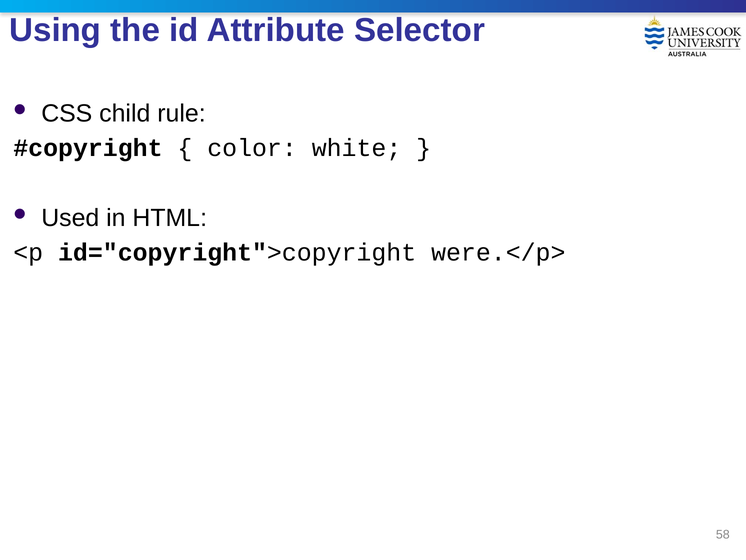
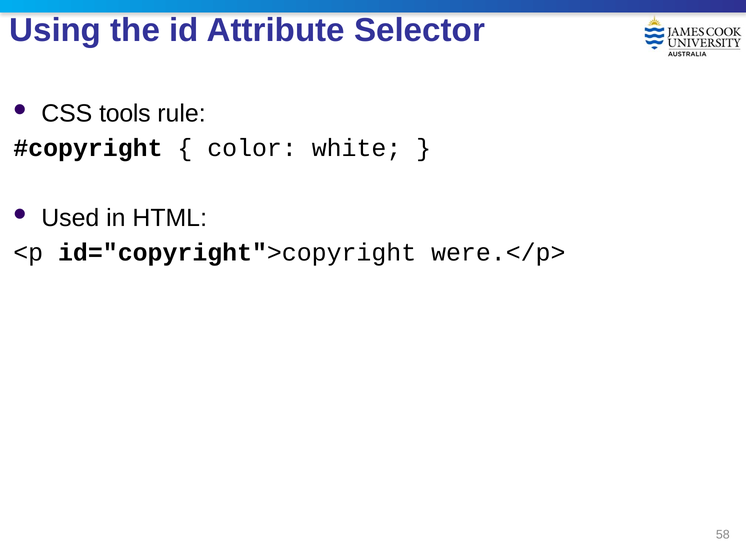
child: child -> tools (125, 113)
